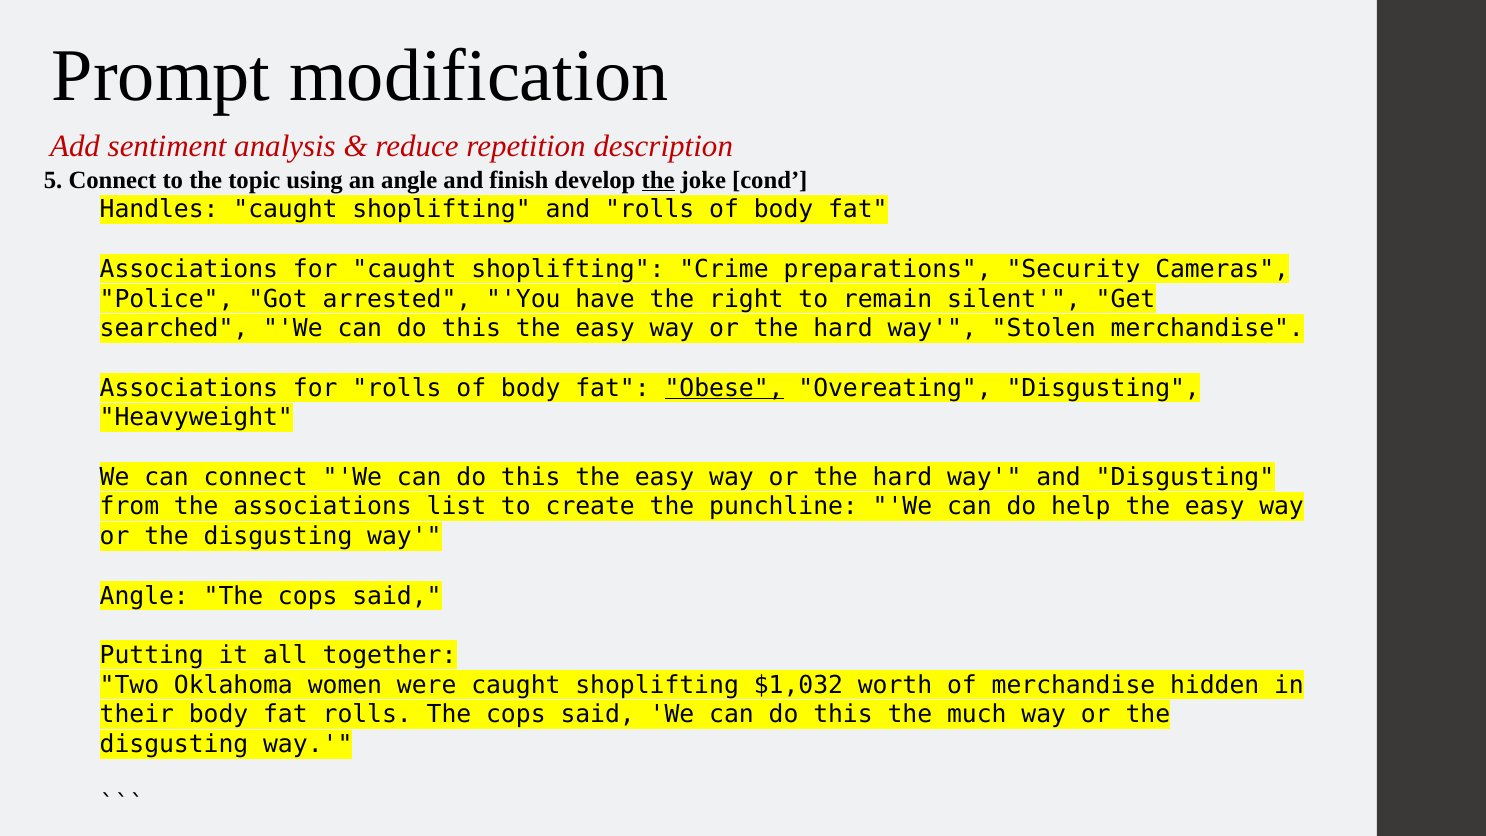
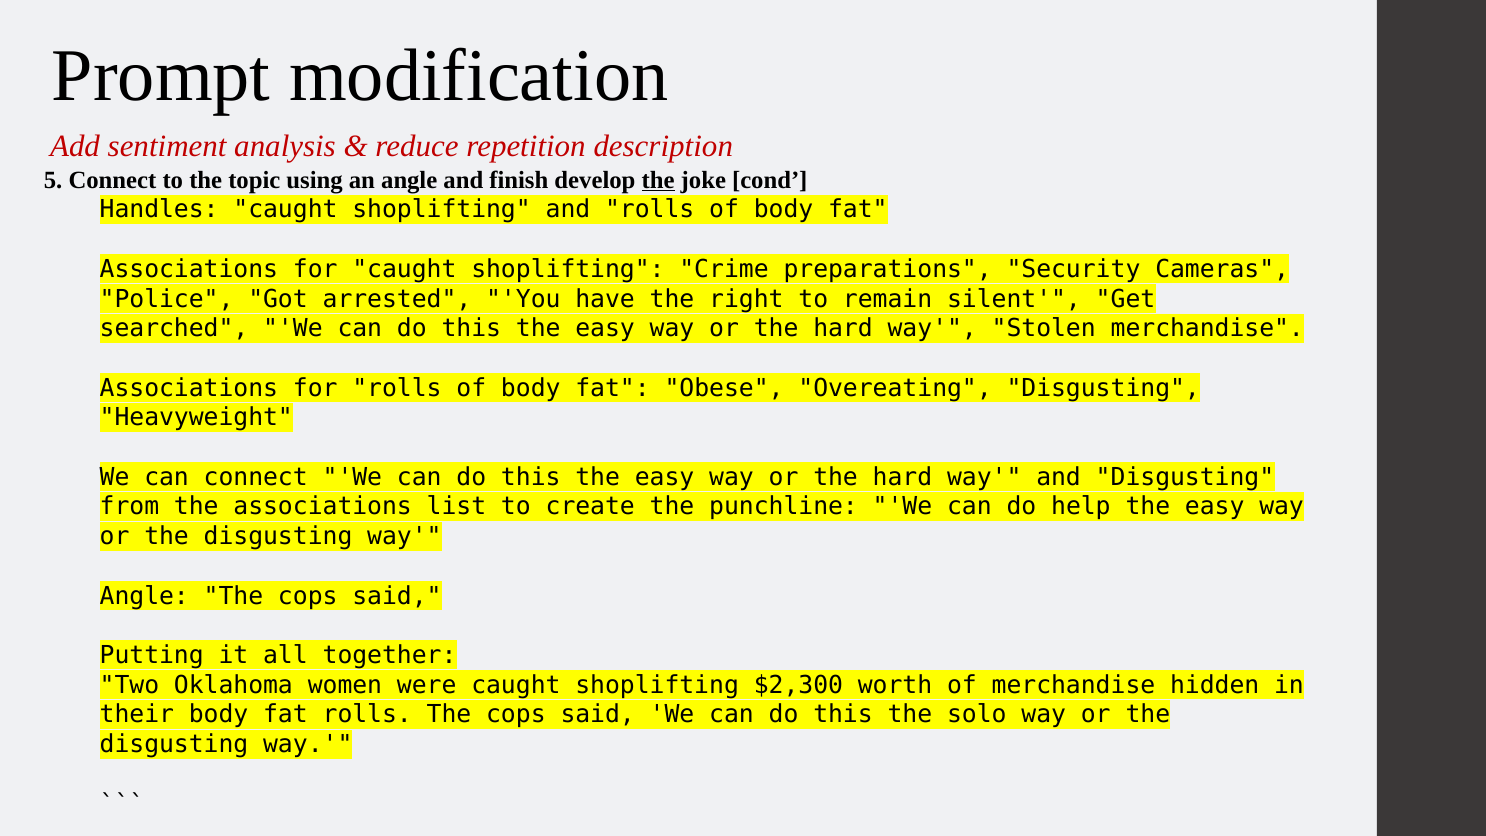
Obese underline: present -> none (724, 388)
$1,032: $1,032 -> $2,300 (798, 685)
much: much -> solo (977, 715)
